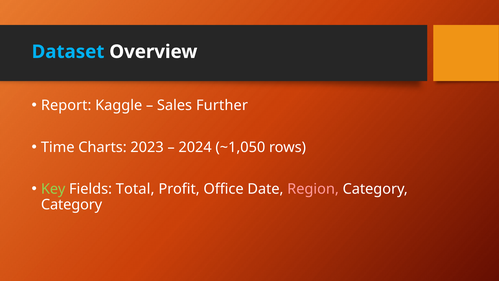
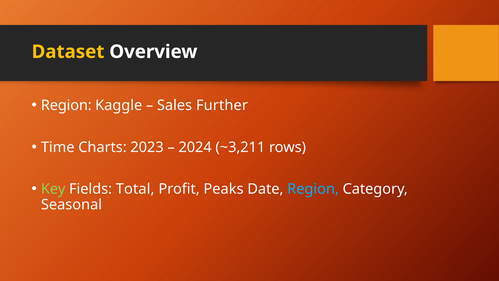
Dataset colour: light blue -> yellow (68, 52)
Report: Report -> Region (66, 105)
~1,050: ~1,050 -> ~3,211 (240, 147)
Office: Office -> Peaks (223, 189)
Region colour: pink -> light blue (313, 189)
Category: Category -> Seasonal (71, 204)
